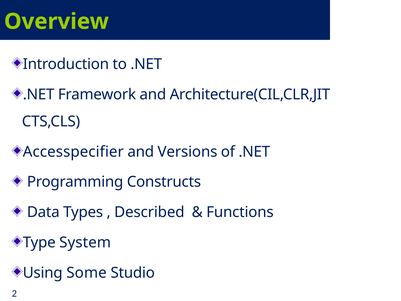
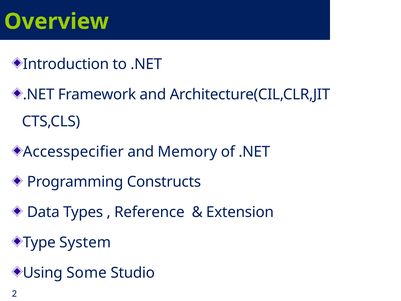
Versions: Versions -> Memory (187, 152)
Described: Described -> Reference (149, 212)
Functions: Functions -> Extension (240, 212)
